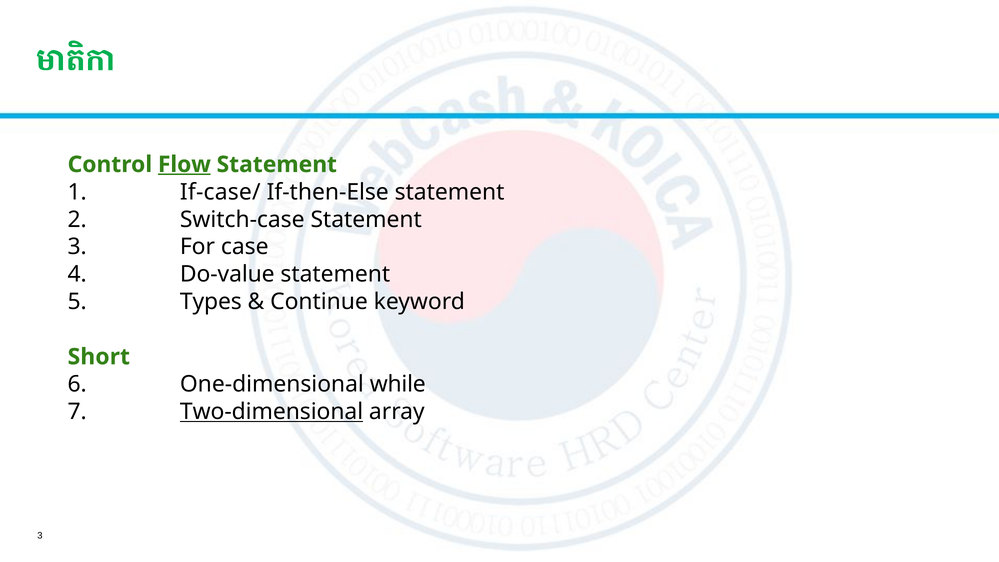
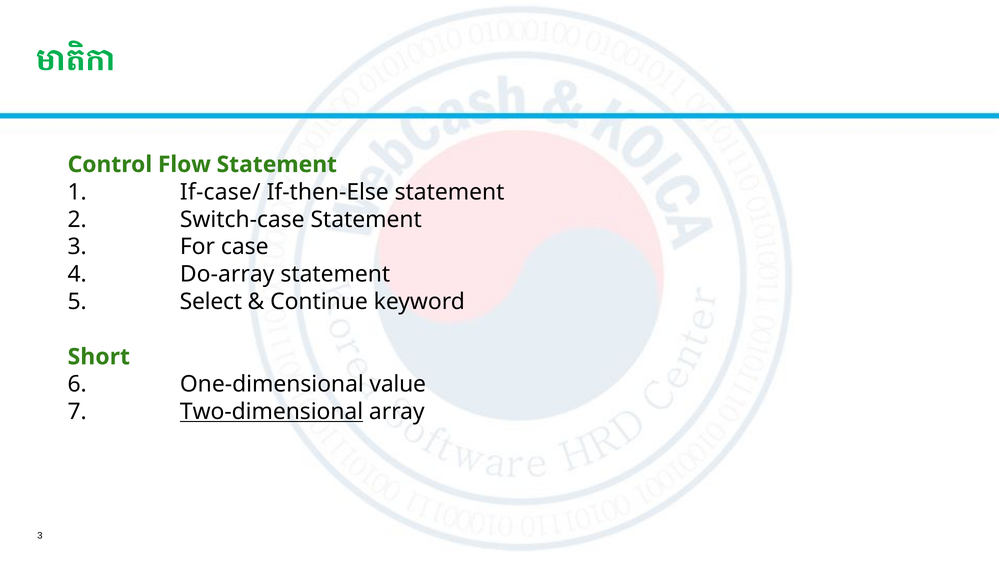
Flow underline: present -> none (184, 165)
Do-value: Do-value -> Do-array (227, 274)
Types: Types -> Select (211, 302)
while: while -> value (398, 384)
